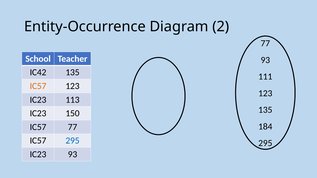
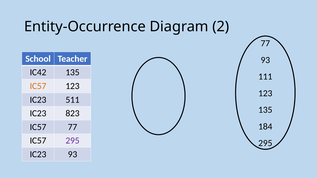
113: 113 -> 511 (73, 100)
150: 150 -> 823 (73, 114)
295 colour: blue -> purple (73, 141)
